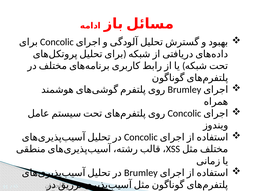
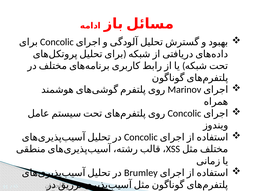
Brumley: Brumley -> Marinov (184, 89)
